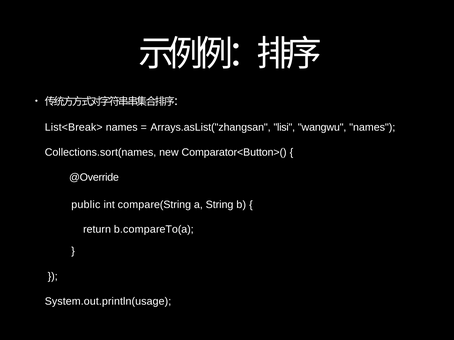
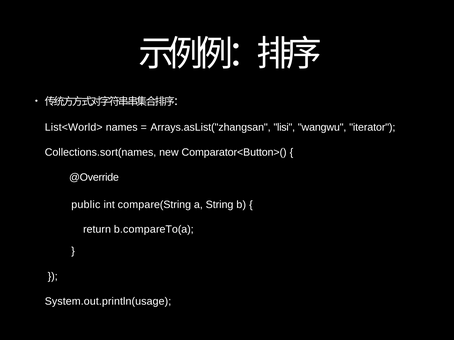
List<Break>: List<Break> -> List<World> (74, 128)
wangwu names: names -> iterator (372, 128)
